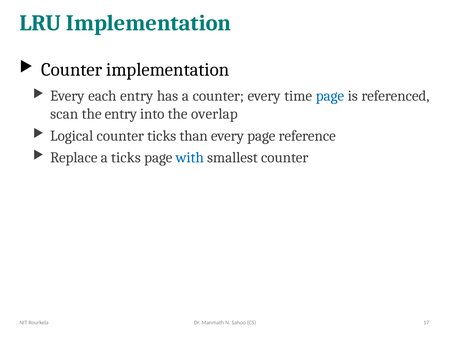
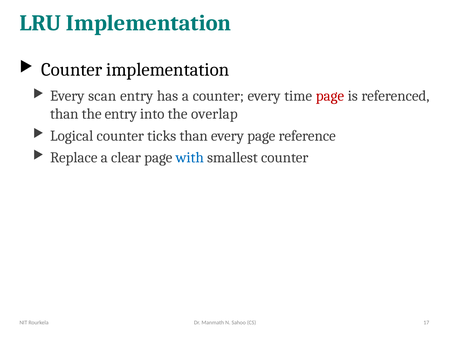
each: each -> scan (102, 96)
page colour: blue -> red (330, 96)
scan: scan -> than (64, 114)
a ticks: ticks -> clear (126, 157)
